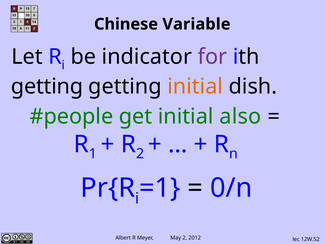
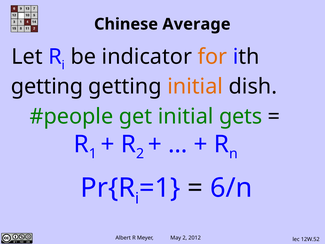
Variable: Variable -> Average (196, 24)
for colour: purple -> orange (212, 57)
also: also -> gets (241, 116)
0/n: 0/n -> 6/n (231, 188)
